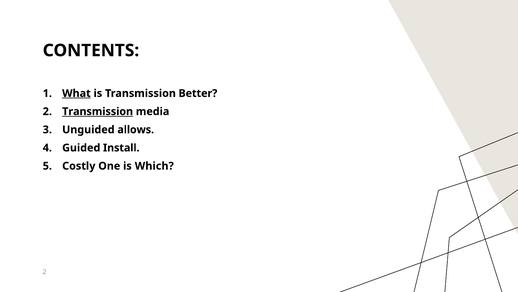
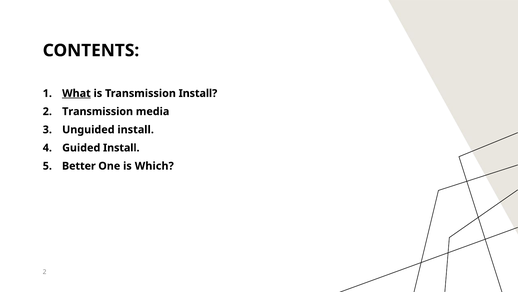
Transmission Better: Better -> Install (198, 93)
Transmission underline: present -> none (98, 111)
Unguided allows: allows -> install (136, 129)
Costly: Costly -> Better (79, 166)
